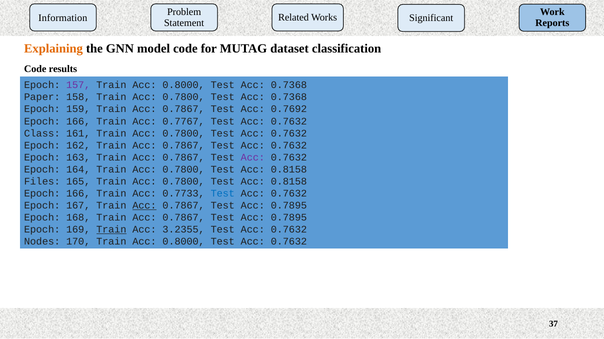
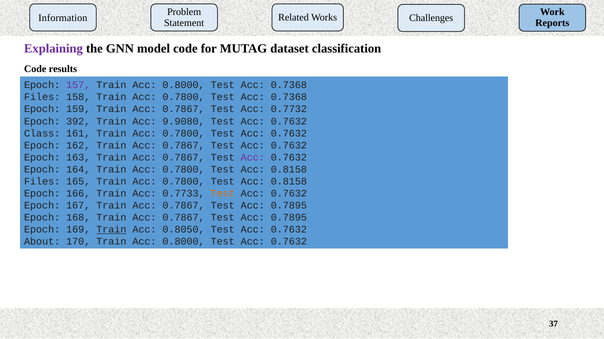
Significant: Significant -> Challenges (431, 18)
Explaining colour: orange -> purple (53, 49)
Paper: Paper -> Files (42, 97)
0.7692: 0.7692 -> 0.7732 (289, 109)
166: 166 -> 392 (78, 121)
0.7767: 0.7767 -> 9.9080 (184, 121)
Test colour: blue -> orange (223, 194)
Acc underline: present -> none (144, 206)
3.2355: 3.2355 -> 0.8050 (184, 230)
Nodes: Nodes -> About (42, 242)
